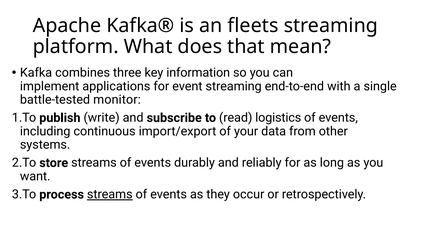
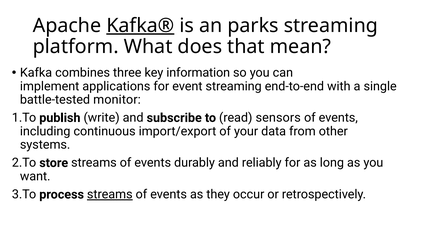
Kafka® underline: none -> present (140, 25)
fleets: fleets -> parks (253, 25)
logistics: logistics -> sensors (278, 118)
